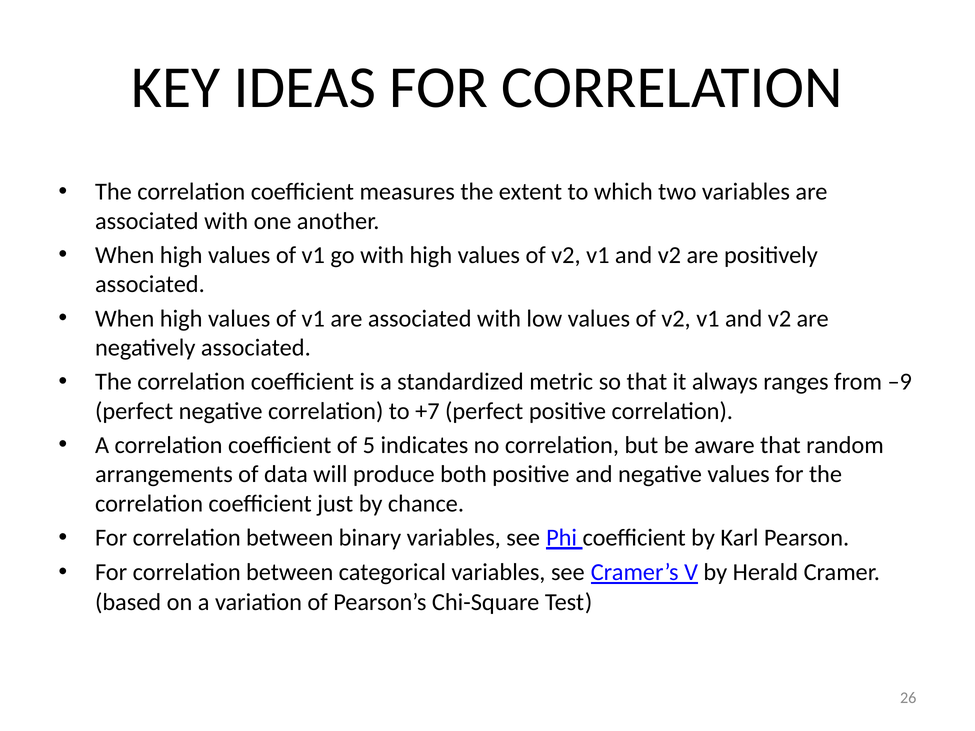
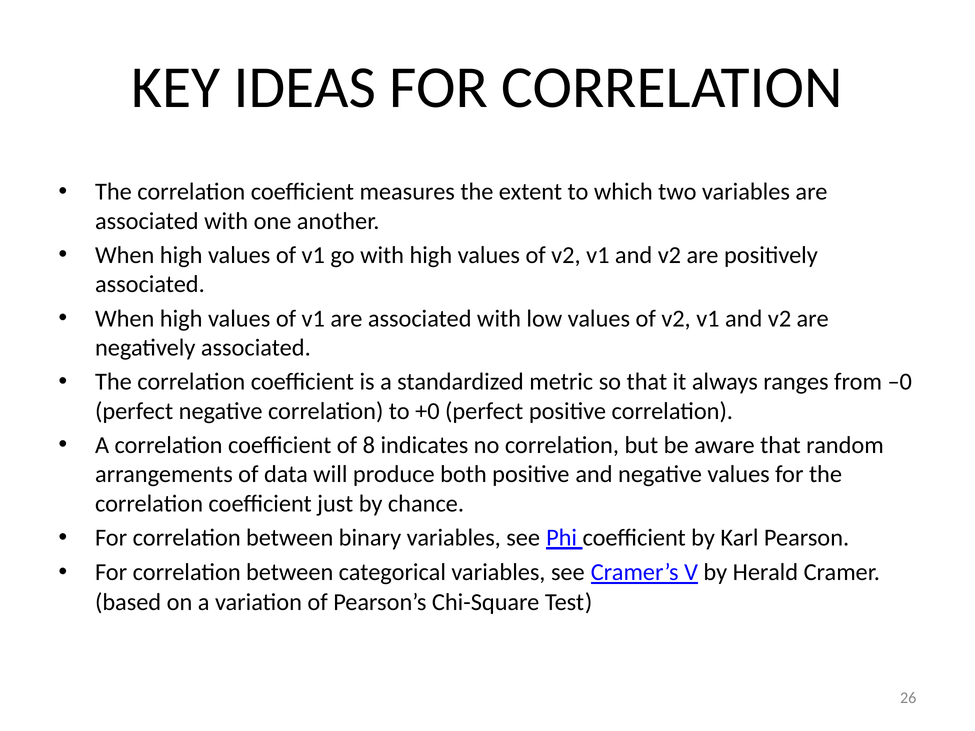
–9: –9 -> –0 (900, 382)
+7: +7 -> +0 (427, 411)
5: 5 -> 8 (369, 445)
